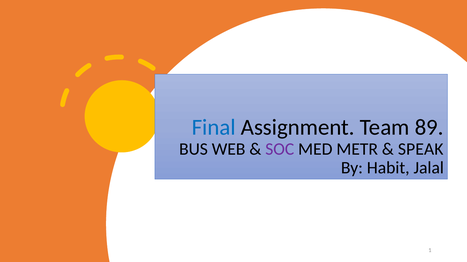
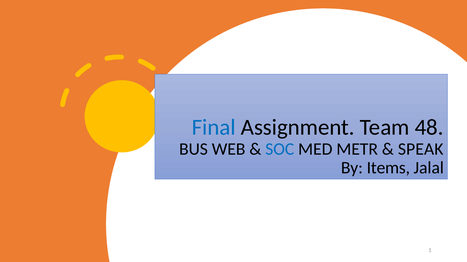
89: 89 -> 48 (429, 128)
SOC colour: purple -> blue (280, 149)
Habit: Habit -> Items (388, 168)
